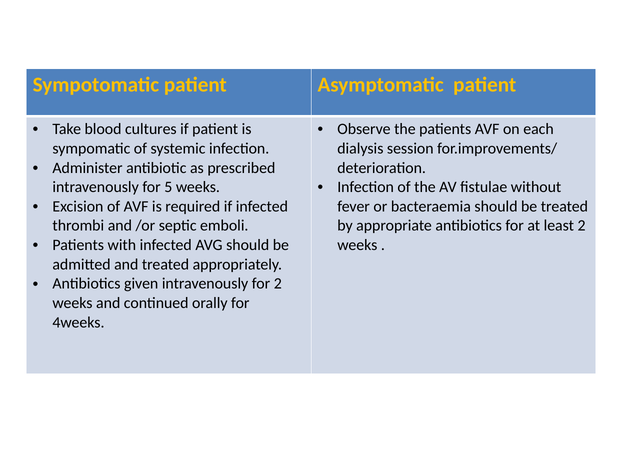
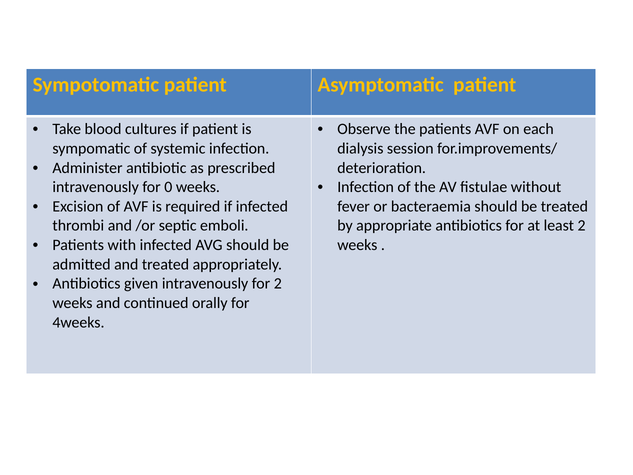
5: 5 -> 0 (168, 187)
